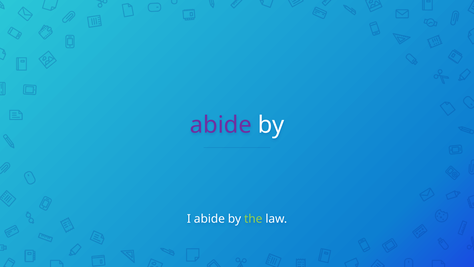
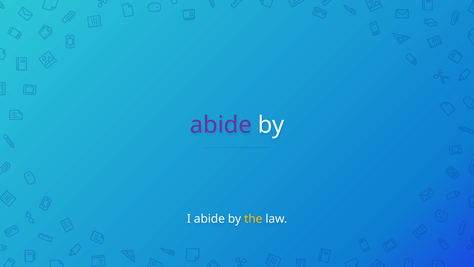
the colour: light green -> yellow (253, 219)
